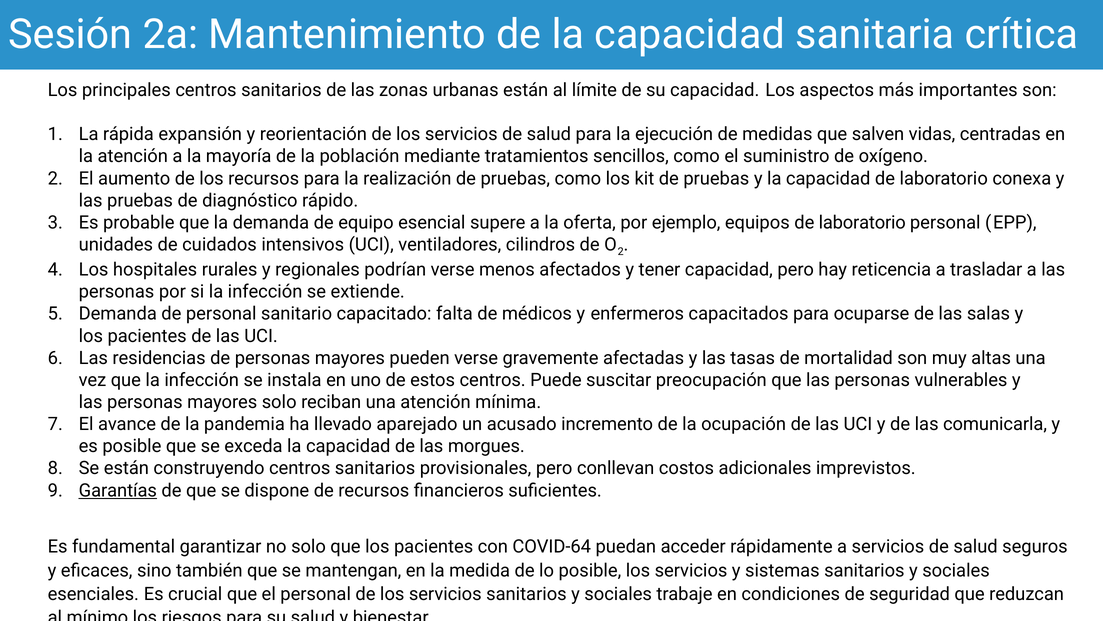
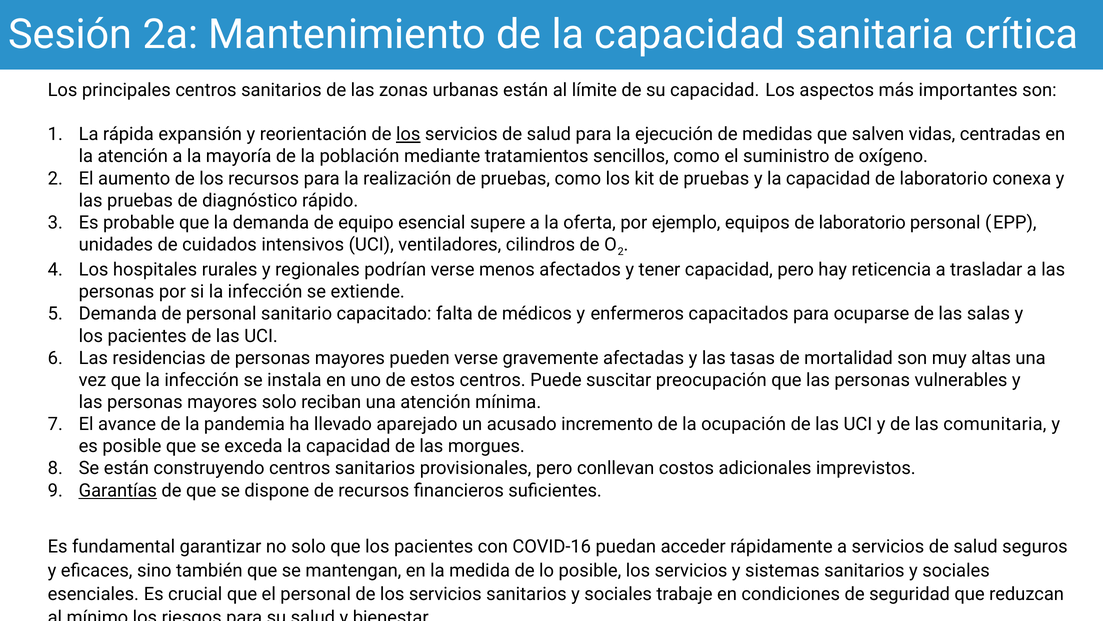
los underline: none -> present (408, 134)
comunicarla: comunicarla -> comunitaria (995, 424)
COVID-64: COVID-64 -> COVID-16 (552, 546)
